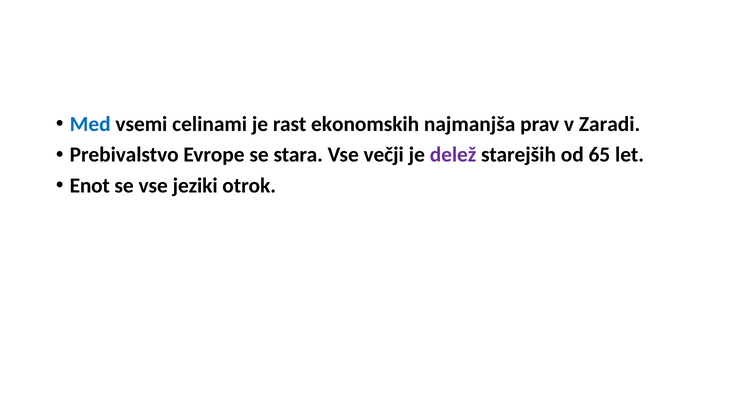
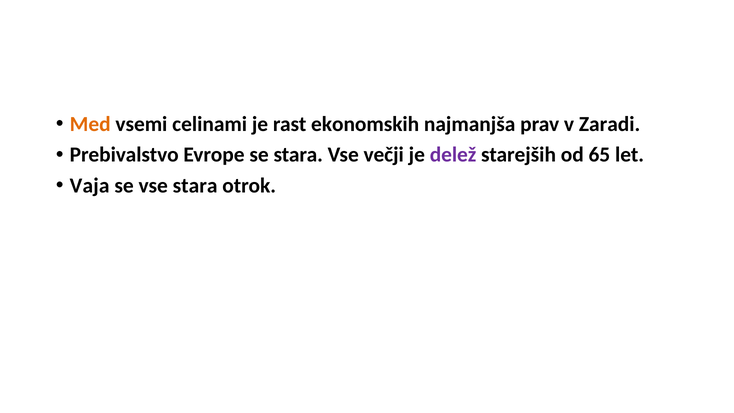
Med colour: blue -> orange (90, 124)
Enot: Enot -> Vaja (90, 186)
vse jeziki: jeziki -> stara (195, 186)
